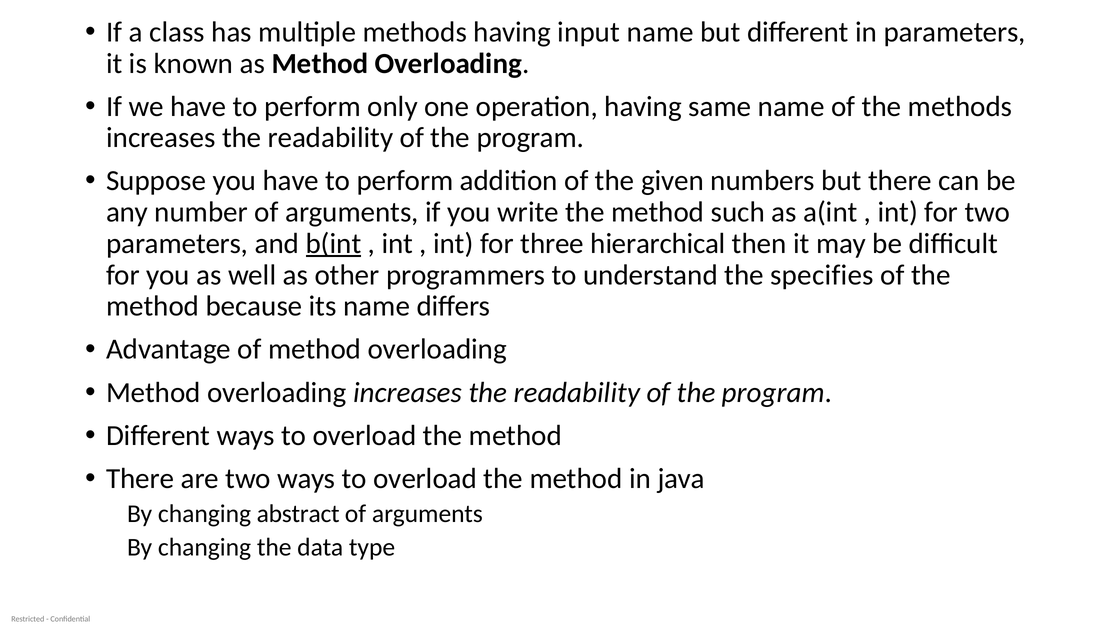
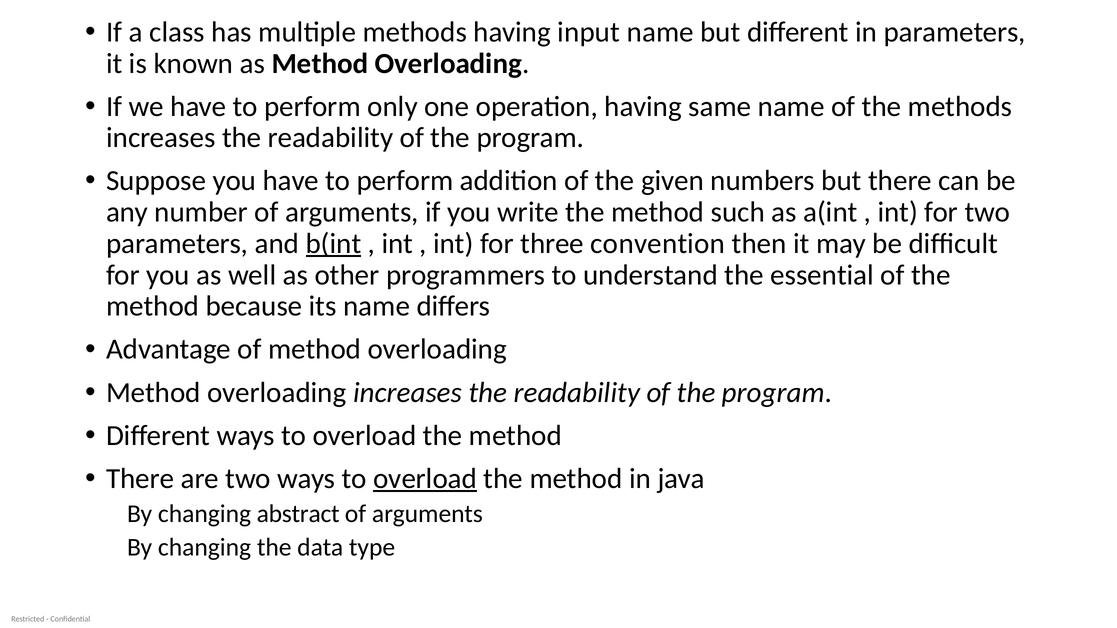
hierarchical: hierarchical -> convention (658, 244)
specifies: specifies -> essential (822, 275)
overload underline: none -> present (425, 479)
